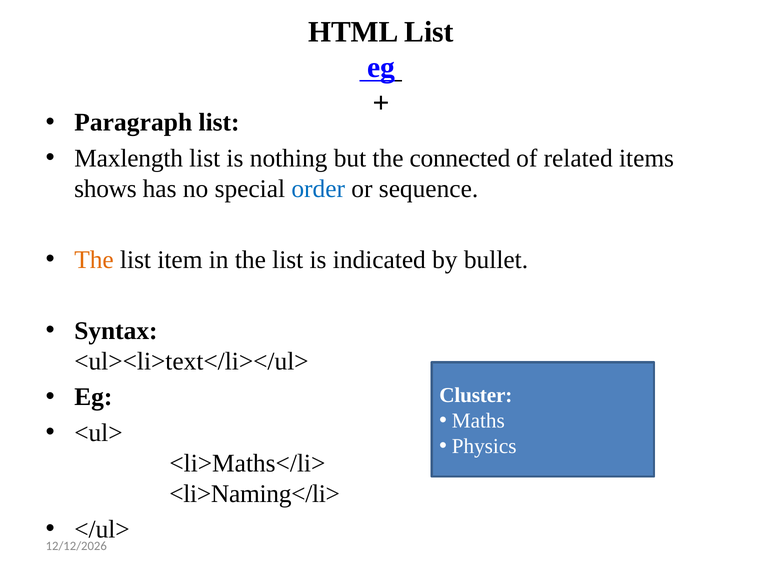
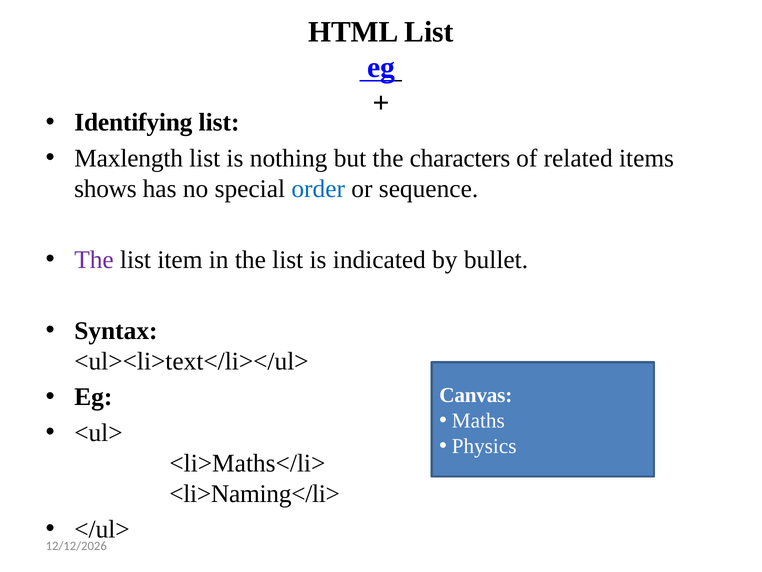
Paragraph: Paragraph -> Identifying (133, 122)
connected: connected -> characters (460, 158)
The colour: orange -> purple (94, 260)
Cluster: Cluster -> Canvas (476, 395)
